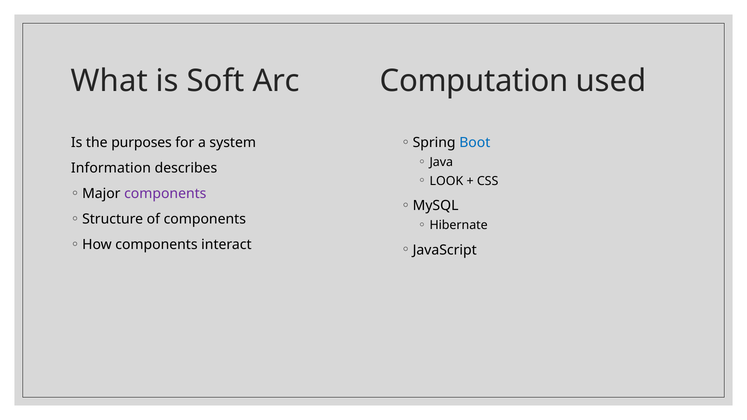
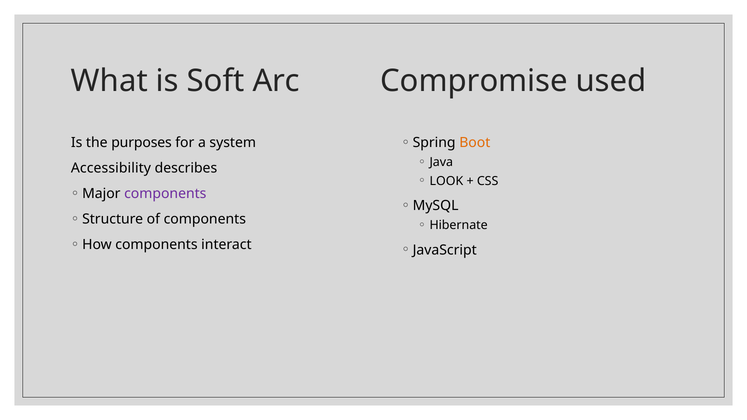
Computation: Computation -> Compromise (474, 81)
Boot colour: blue -> orange (475, 143)
Information: Information -> Accessibility (111, 168)
